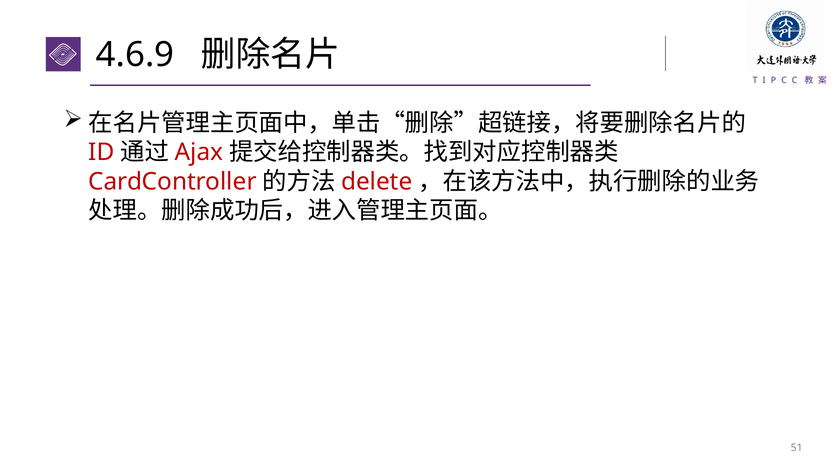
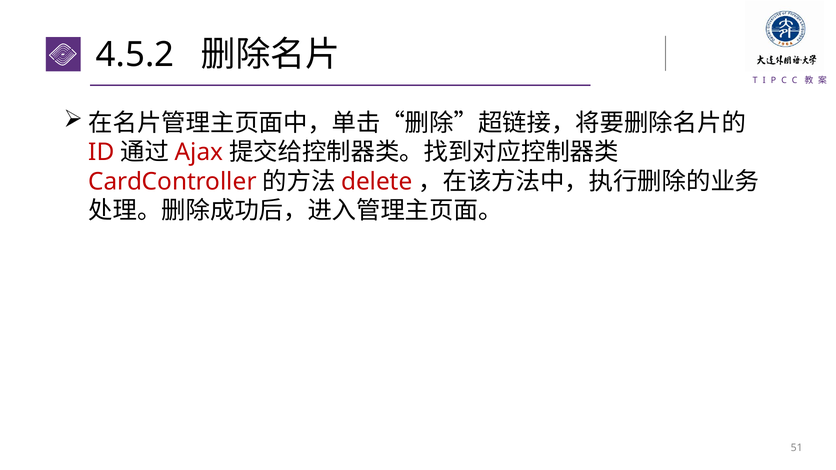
4.6.9: 4.6.9 -> 4.5.2 (135, 55)
